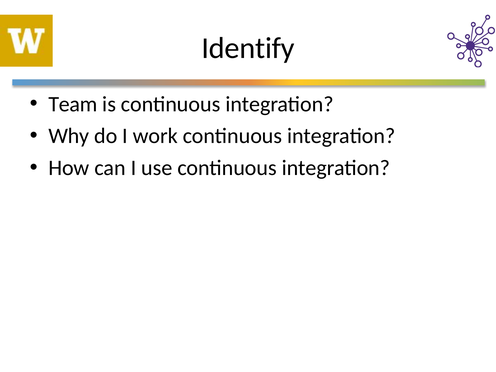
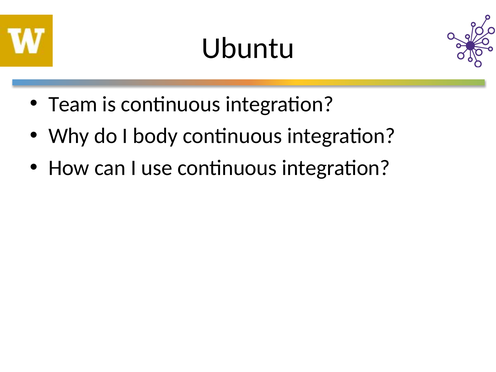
Identify: Identify -> Ubuntu (248, 48)
work: work -> body (155, 136)
